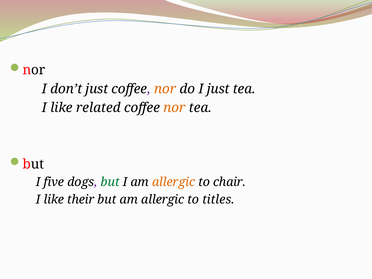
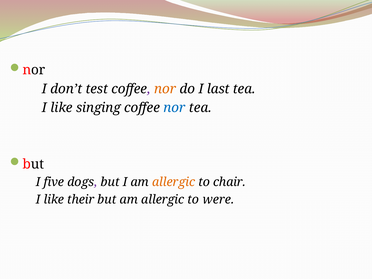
don’t just: just -> test (97, 89)
I just: just -> last (218, 89)
related: related -> singing (98, 108)
nor colour: orange -> blue (174, 108)
but colour: green -> black (110, 182)
titles: titles -> were (218, 199)
